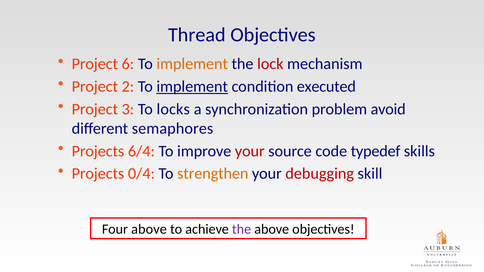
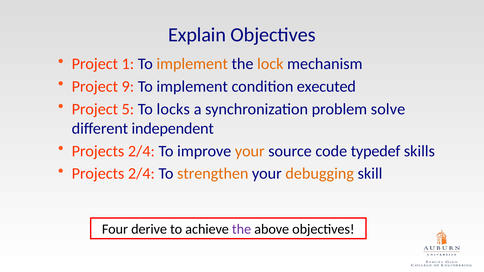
Thread: Thread -> Explain (197, 35)
6: 6 -> 1 (128, 64)
lock colour: red -> orange (270, 64)
2: 2 -> 9 (128, 87)
implement underline: present -> none (192, 87)
3: 3 -> 5 (128, 109)
avoid: avoid -> solve (388, 109)
semaphores: semaphores -> independent (173, 129)
6/4: 6/4 -> 2/4 (141, 151)
your colour: red -> orange (250, 151)
0/4: 0/4 -> 2/4 (141, 174)
debugging colour: red -> orange (320, 174)
Four above: above -> derive (149, 230)
